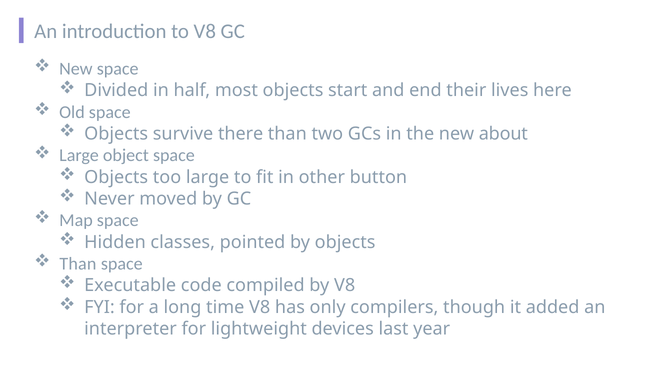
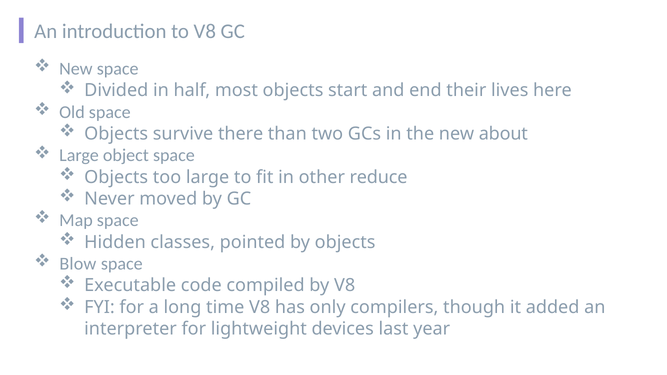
button: button -> reduce (379, 177)
Than: Than -> Blow (78, 264)
